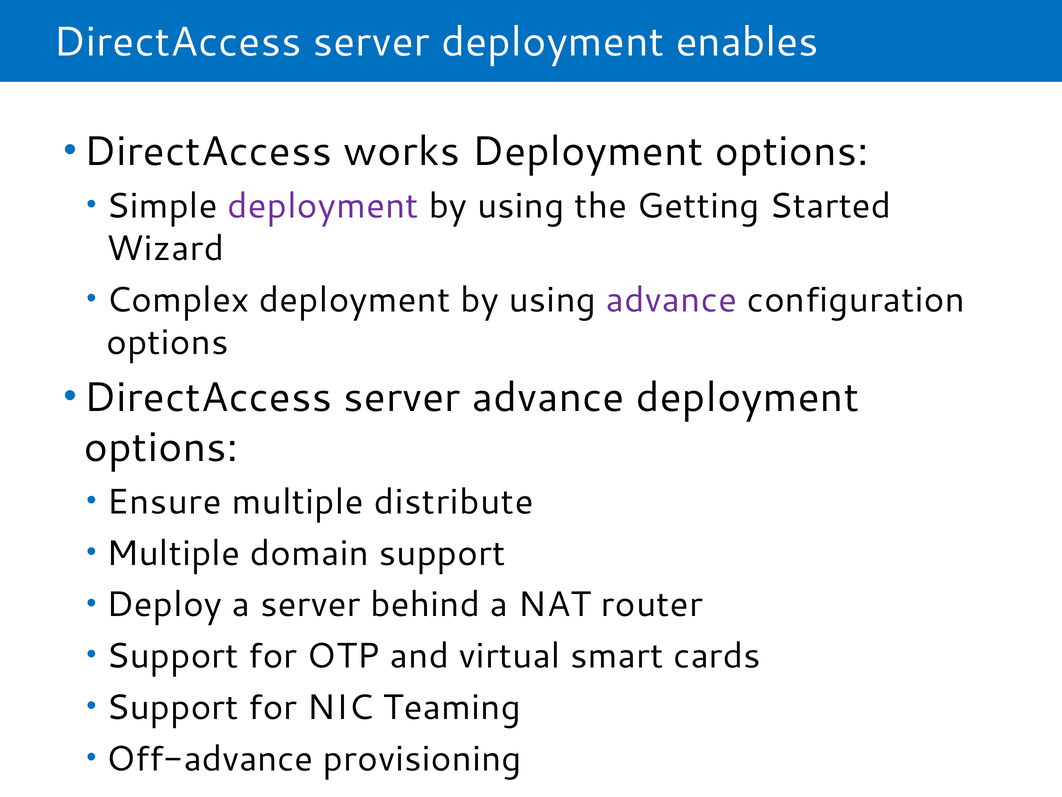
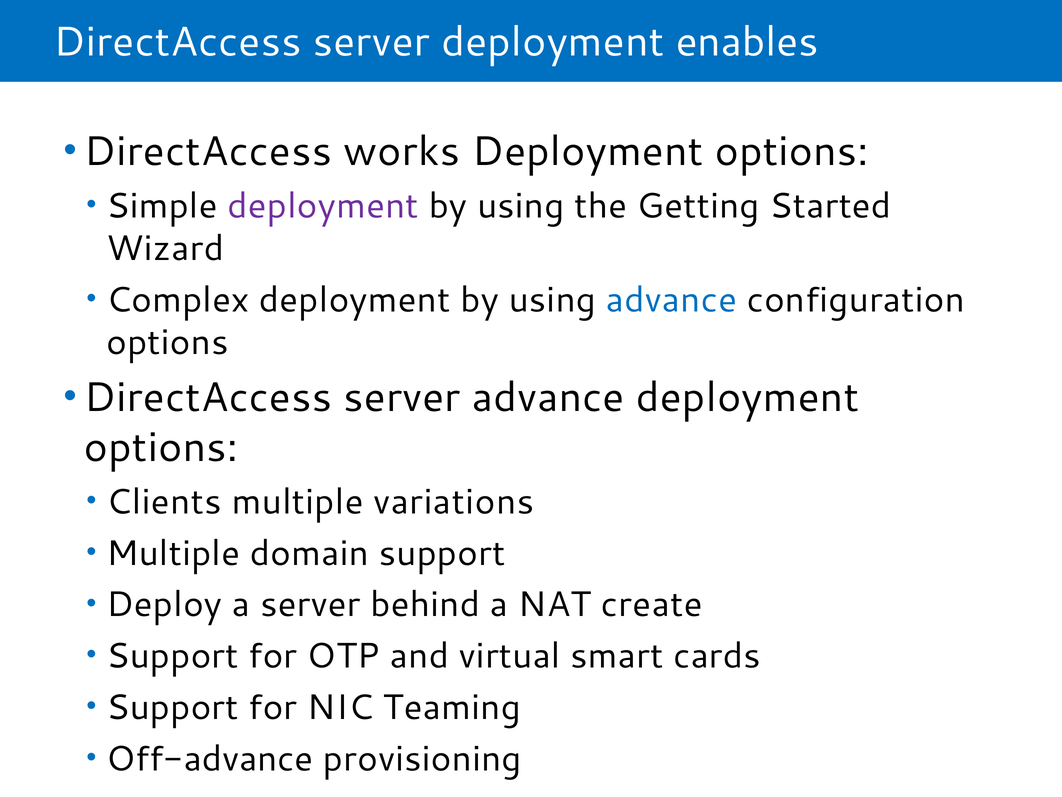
advance colour: purple -> blue (671, 300)
Ensure: Ensure -> Clients (164, 502)
distribute: distribute -> variations (454, 502)
router: router -> create (652, 604)
